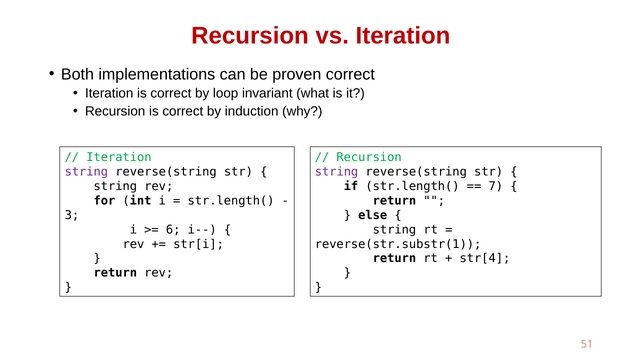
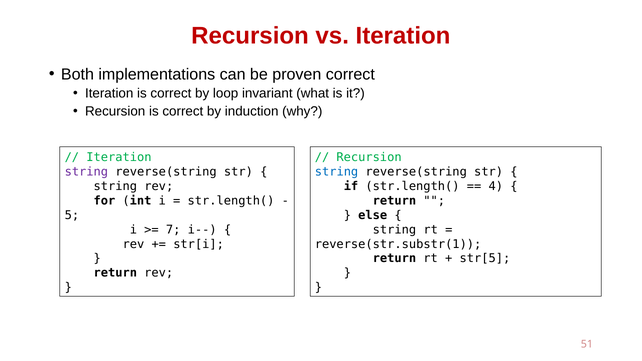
string colour: purple -> blue (337, 172)
7: 7 -> 4 (496, 186)
3: 3 -> 5 (72, 215)
6: 6 -> 7 (173, 230)
str[4: str[4 -> str[5 (485, 259)
